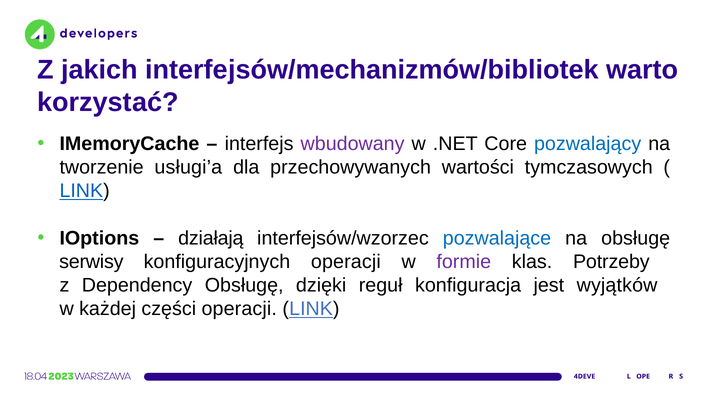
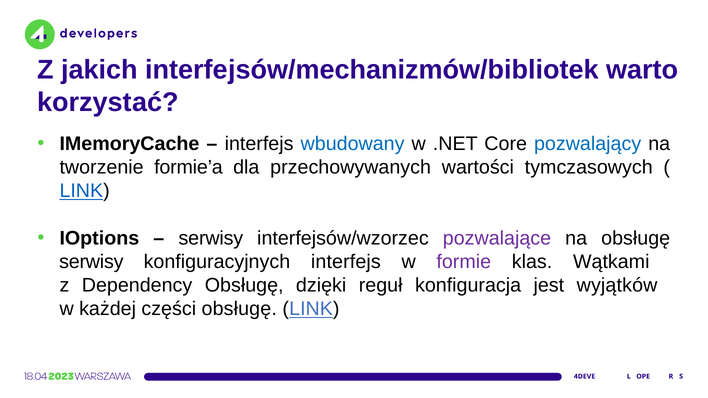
wbudowany colour: purple -> blue (353, 144)
usługi’a: usługi’a -> formie’a (188, 168)
działają: działają -> serwisy (211, 238)
pozwalające colour: blue -> purple (497, 238)
konfiguracyjnych operacji: operacji -> interfejs (346, 262)
Potrzeby: Potrzeby -> Wątkami (611, 262)
części operacji: operacji -> obsługę (239, 309)
